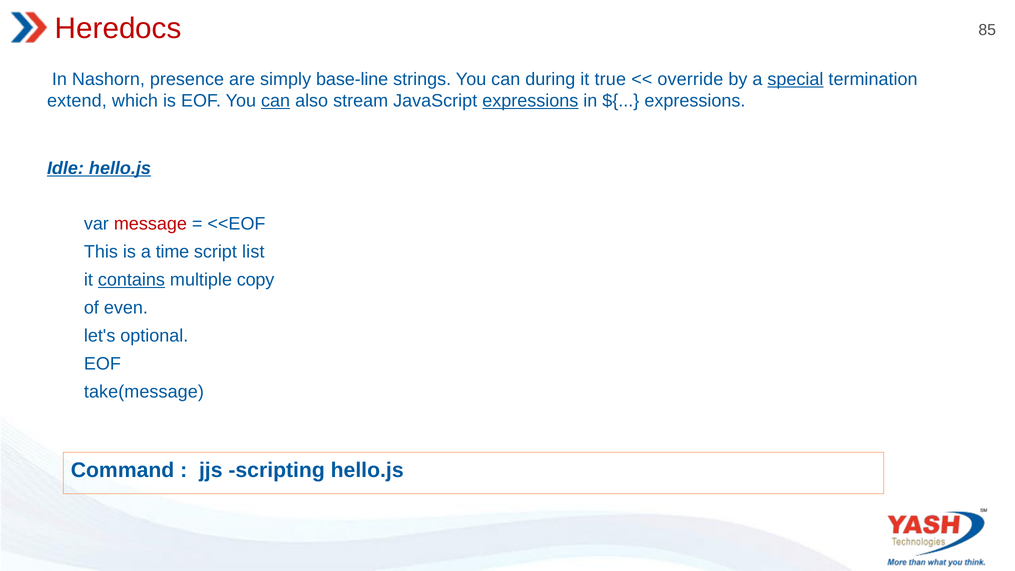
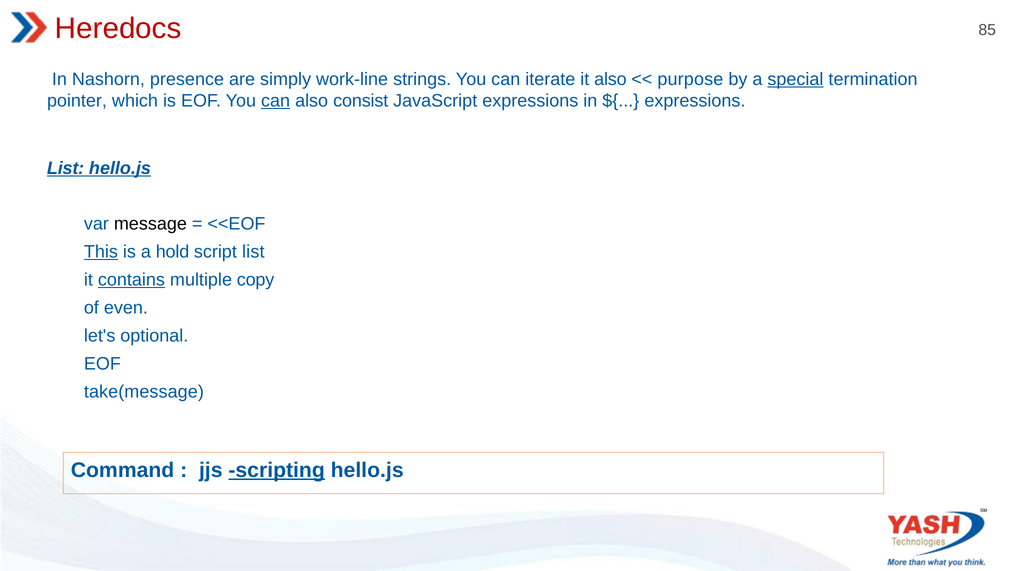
base-line: base-line -> work-line (352, 79)
during: during -> iterate (550, 79)
it true: true -> also (610, 79)
override: override -> purpose (690, 79)
extend: extend -> pointer (77, 101)
stream: stream -> consist (361, 101)
expressions underline: present -> none (530, 101)
Idle: Idle -> List (66, 168)
message colour: red -> black (150, 224)
This underline: none -> present (101, 252)
time: time -> hold (173, 252)
scripting underline: none -> present (277, 470)
